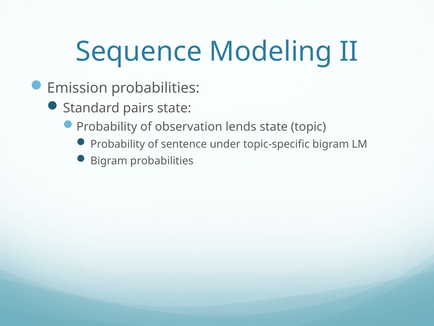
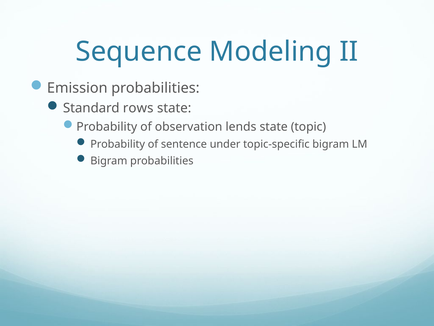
pairs: pairs -> rows (138, 108)
